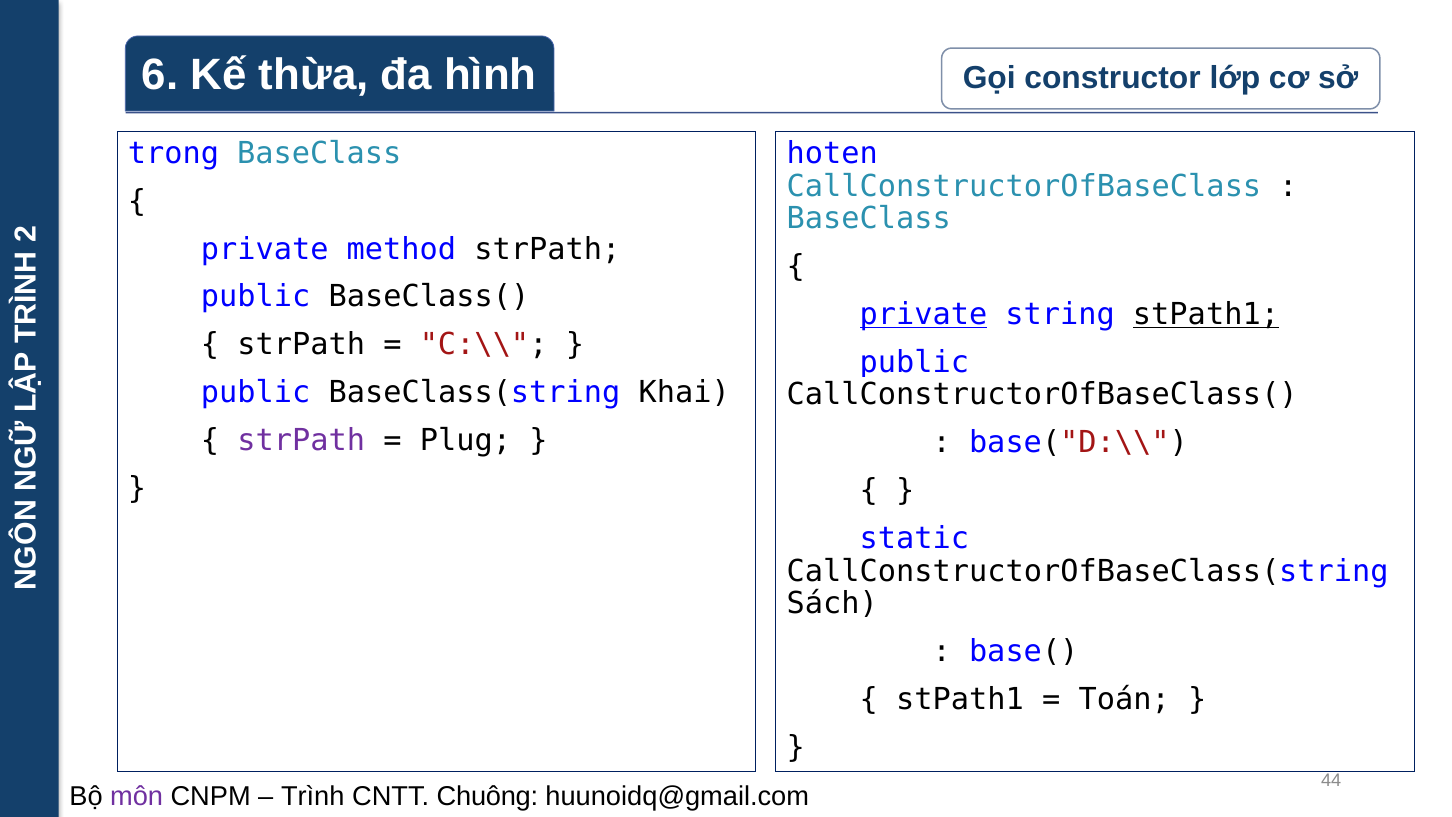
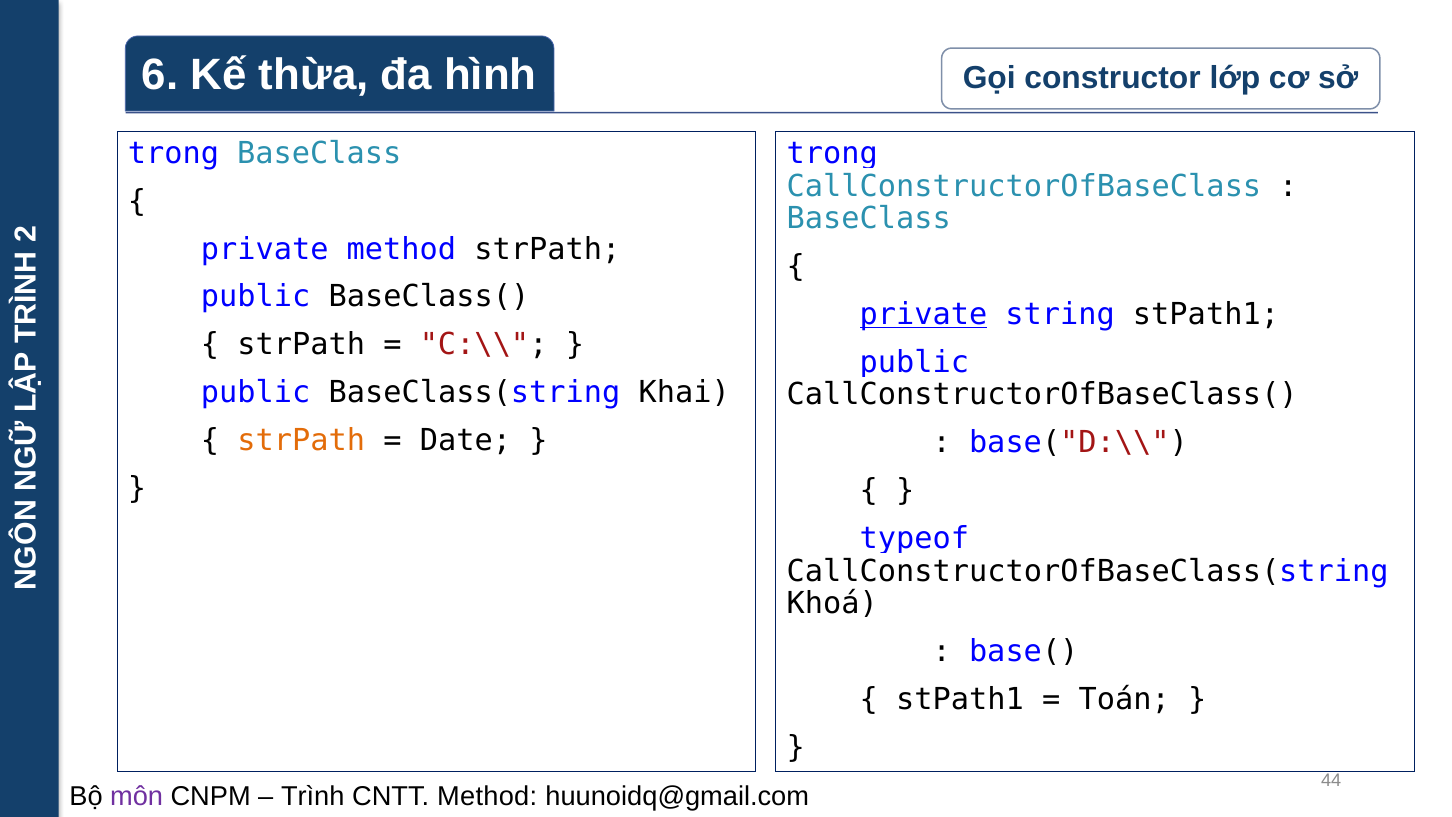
hoten: hoten -> trong (832, 153)
stPath1 underline: present -> none (1206, 314)
strPath colour: purple -> orange (301, 440)
Plug: Plug -> Date (466, 440)
static: static -> typeof (914, 538)
Sách: Sách -> Khoá (832, 604)
CNTT Chuông: Chuông -> Method (487, 796)
